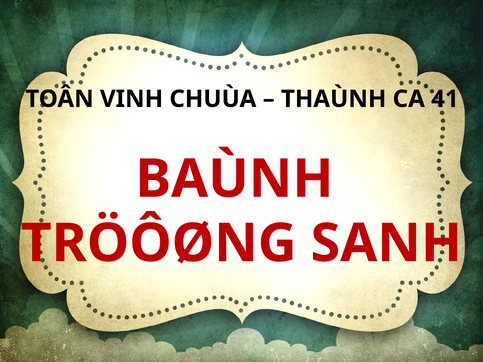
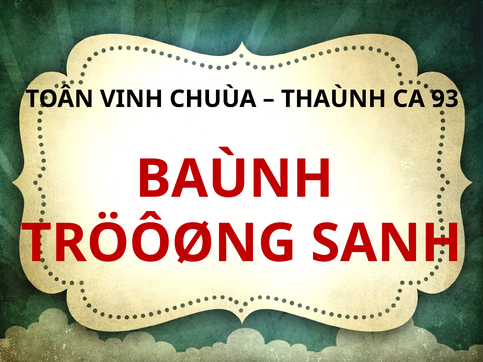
41: 41 -> 93 (445, 99)
